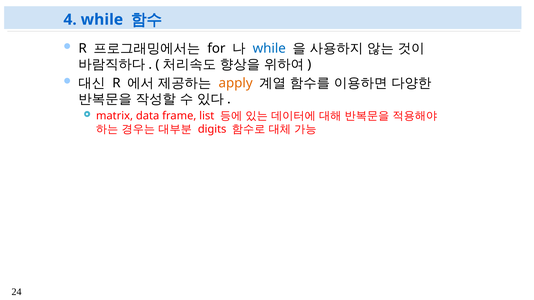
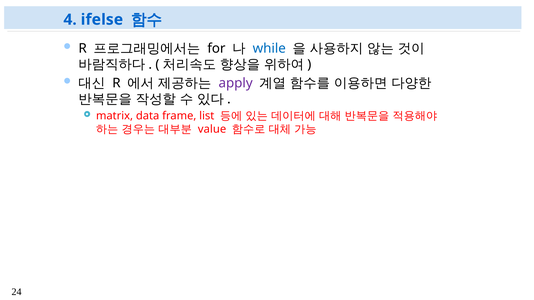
4 while: while -> ifelse (102, 20)
apply colour: orange -> purple (236, 83)
digits: digits -> value (212, 129)
